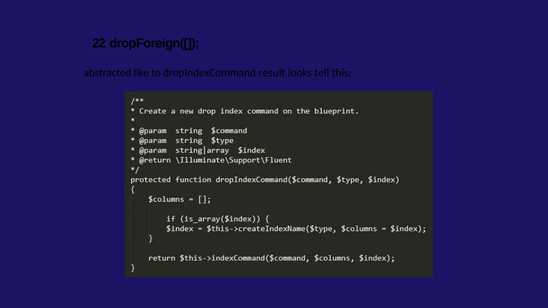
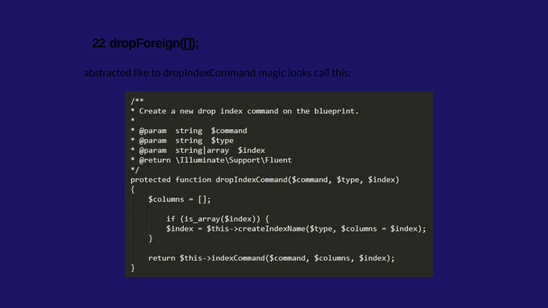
result: result -> magic (272, 73)
tell: tell -> call (322, 73)
